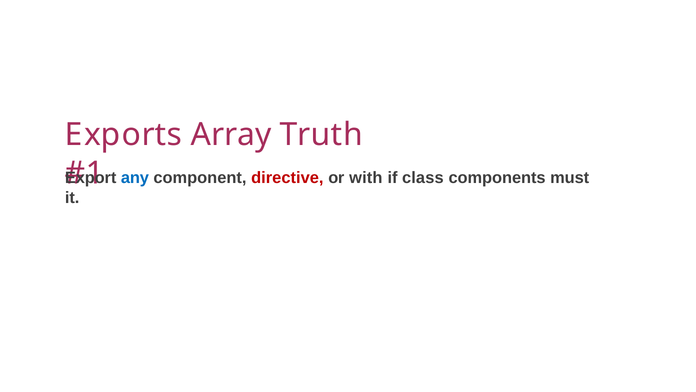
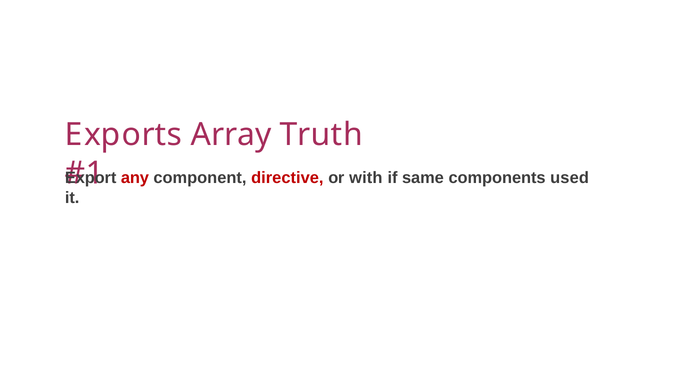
any colour: blue -> red (135, 178)
class: class -> same (423, 178)
must: must -> used (570, 178)
